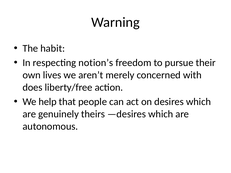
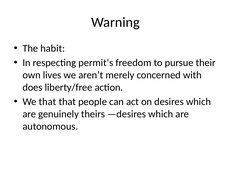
notion’s: notion’s -> permit’s (96, 63)
We help: help -> that (48, 102)
